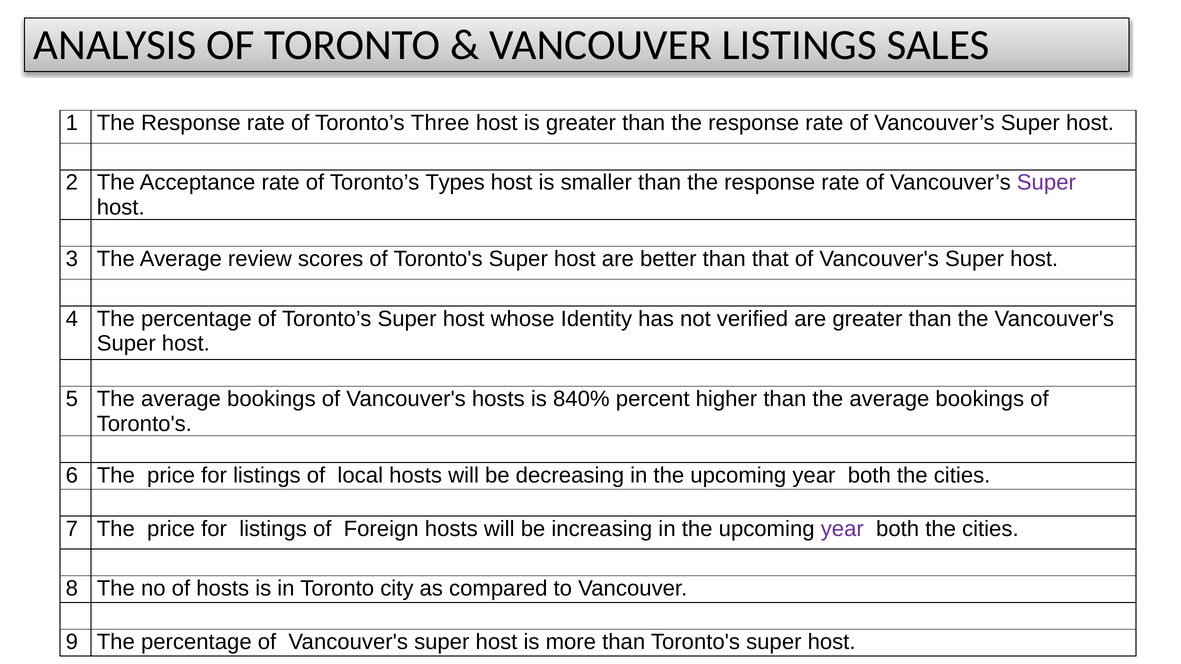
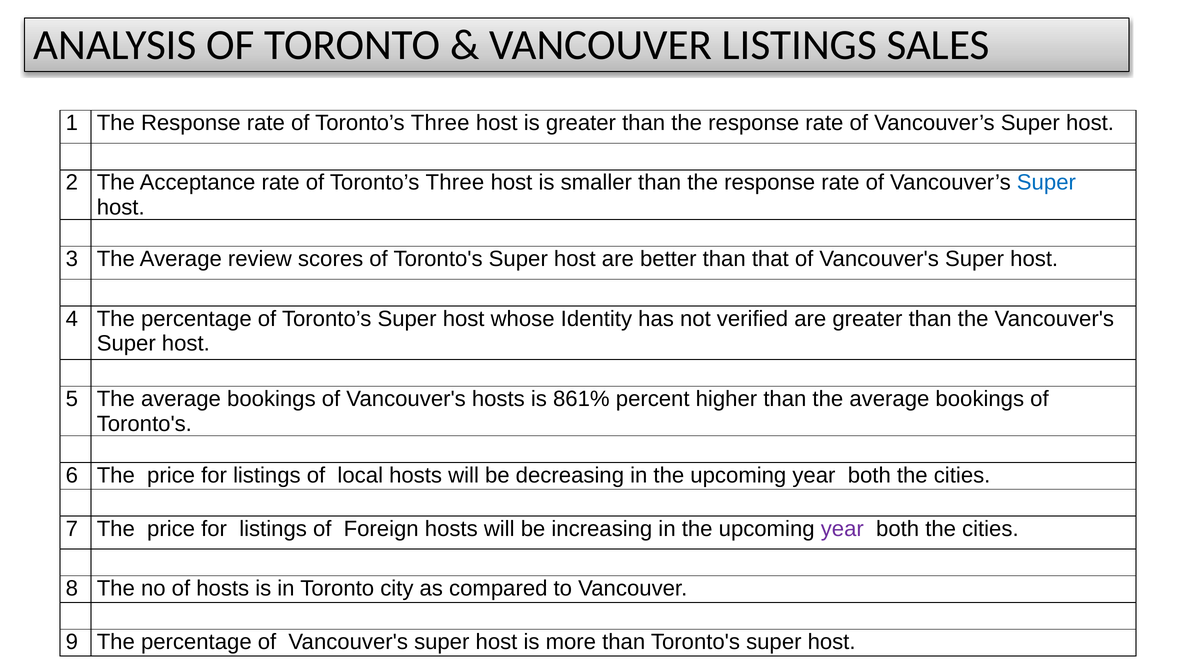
Types: Types -> Three (455, 183)
Super colour: purple -> blue (1046, 183)
840%: 840% -> 861% (581, 399)
